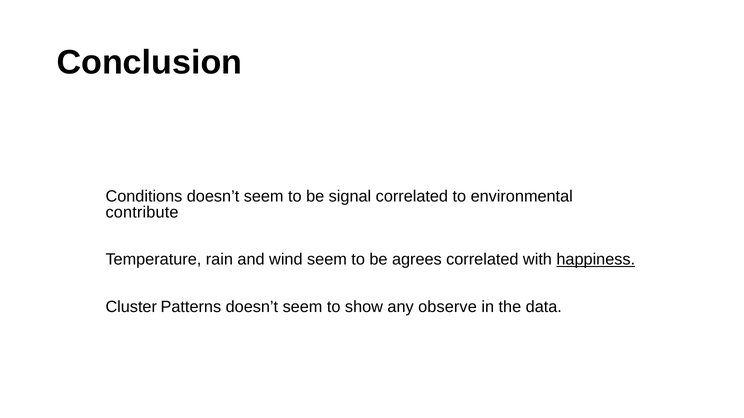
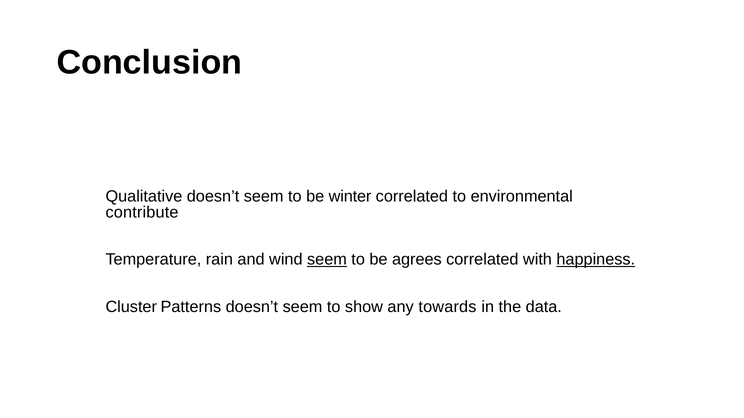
Conditions: Conditions -> Qualitative (144, 197)
signal: signal -> winter (350, 197)
seem underline: none -> present (327, 260)
observe: observe -> towards (447, 307)
